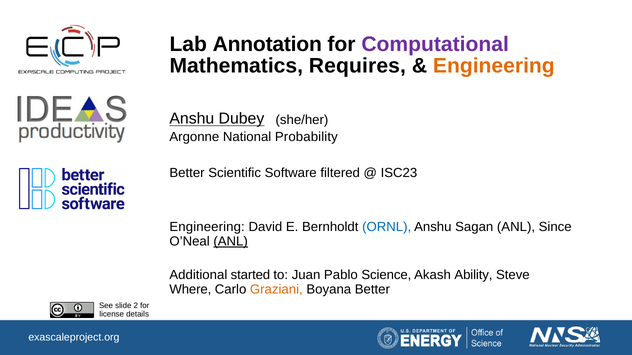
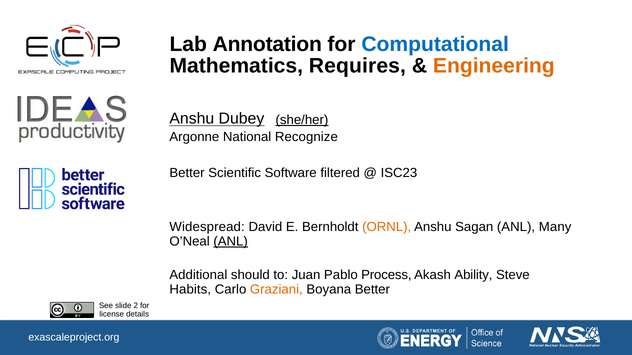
Computational colour: purple -> blue (435, 44)
she/her underline: none -> present (302, 120)
Probability: Probability -> Recognize (306, 137)
Engineering: Engineering -> Widespread (207, 227)
ORNL colour: blue -> orange (387, 227)
Since: Since -> Many (555, 227)
started: started -> should (250, 276)
Science: Science -> Process (386, 276)
Where: Where -> Habits (190, 290)
